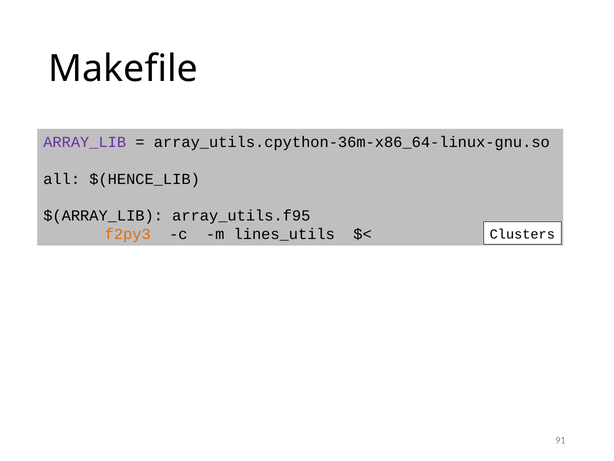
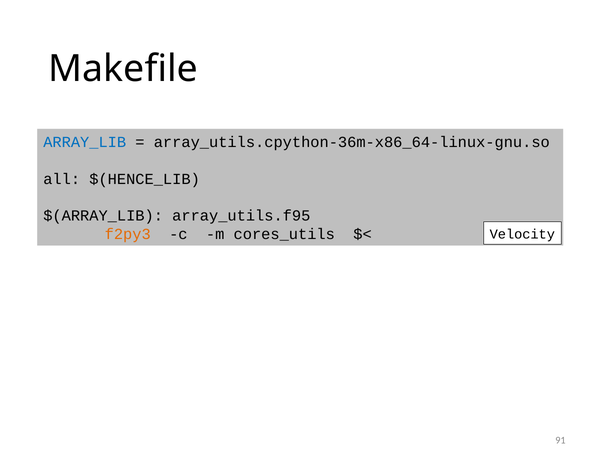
ARRAY_LIB colour: purple -> blue (85, 142)
lines_utils: lines_utils -> cores_utils (284, 234)
Clusters: Clusters -> Velocity (522, 234)
